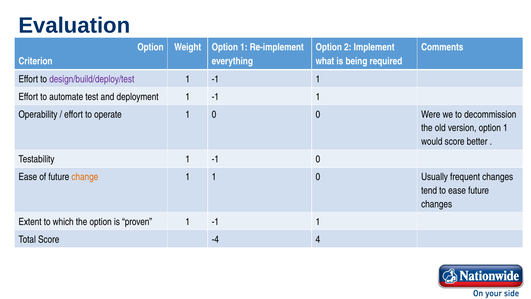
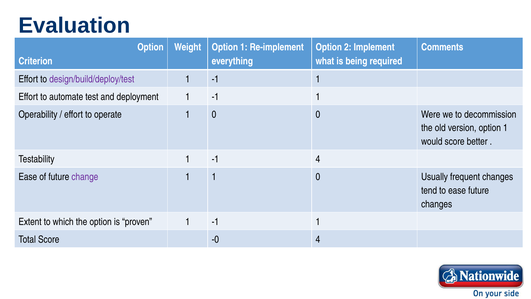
-1 0: 0 -> 4 (318, 159)
change colour: orange -> purple (85, 177)
-4: -4 -> -0 (215, 239)
